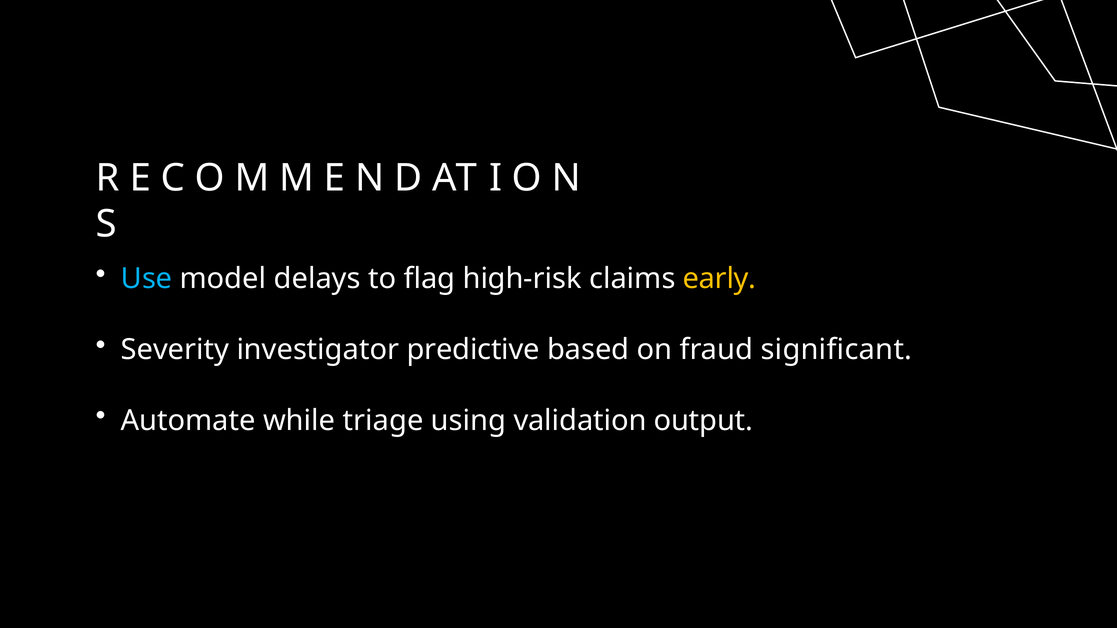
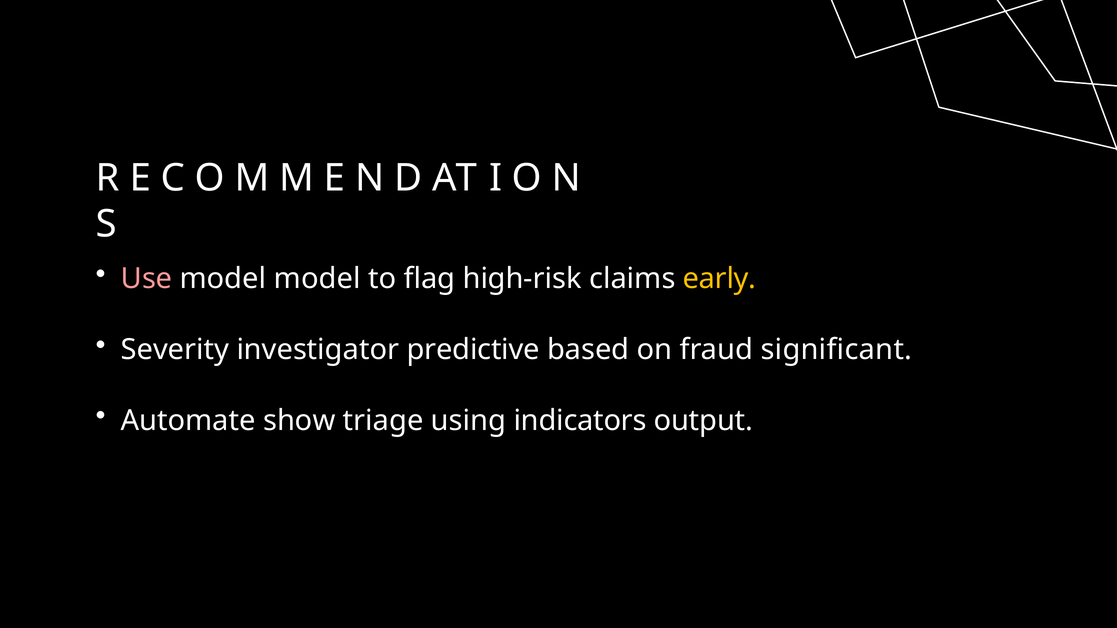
Use colour: light blue -> pink (147, 279)
model delays: delays -> model (317, 279)
while: while -> show (299, 421)
validation: validation -> indicators (580, 421)
